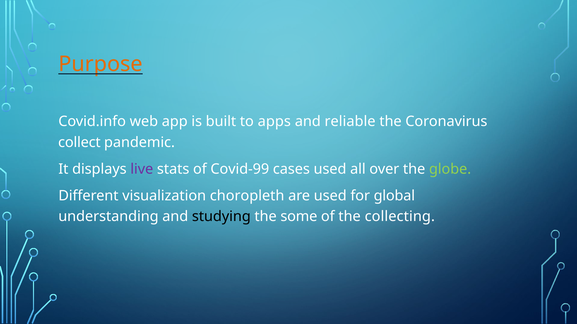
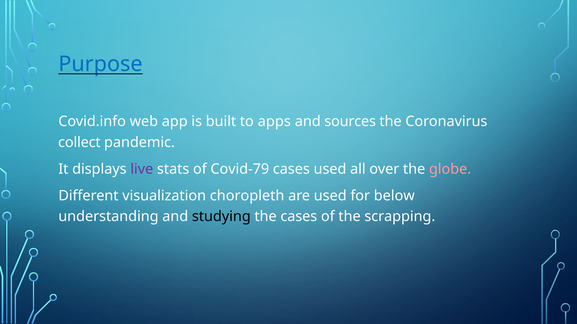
Purpose colour: orange -> blue (100, 64)
reliable: reliable -> sources (350, 122)
Covid-99: Covid-99 -> Covid-79 (240, 169)
globe colour: light green -> pink (450, 169)
global: global -> below (394, 196)
the some: some -> cases (299, 217)
collecting: collecting -> scrapping (400, 217)
